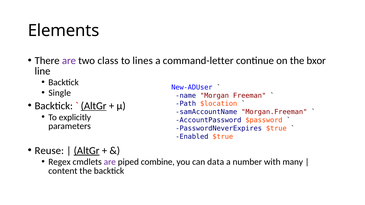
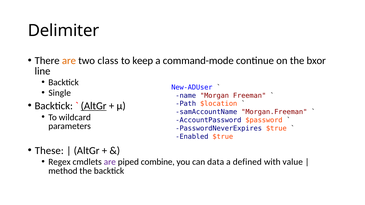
Elements: Elements -> Delimiter (64, 31)
are colour: purple -> orange (69, 61)
lines: lines -> keep (143, 61)
command-letter: command-letter -> command-mode (198, 61)
explicitly: explicitly -> wildcard (75, 117)
Reuse: Reuse -> These (49, 151)
AltGr underline: present -> none (87, 151)
number: number -> defined (247, 162)
many: many -> value (293, 162)
content: content -> method (63, 171)
